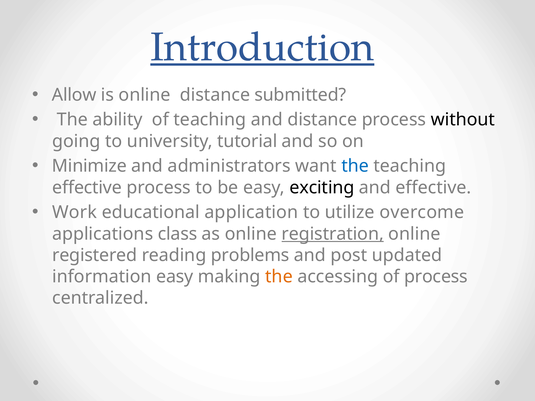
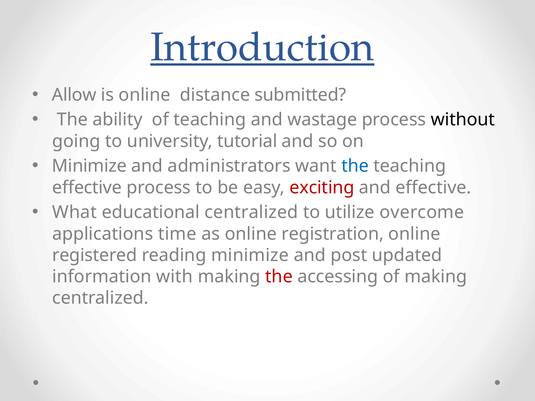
and distance: distance -> wastage (322, 120)
exciting colour: black -> red (322, 188)
Work: Work -> What (75, 213)
educational application: application -> centralized (251, 213)
class: class -> time (177, 234)
registration underline: present -> none (333, 234)
reading problems: problems -> minimize (250, 255)
information easy: easy -> with (175, 277)
the colour: orange -> red (279, 277)
of process: process -> making (436, 277)
